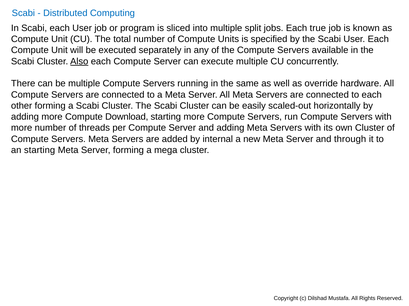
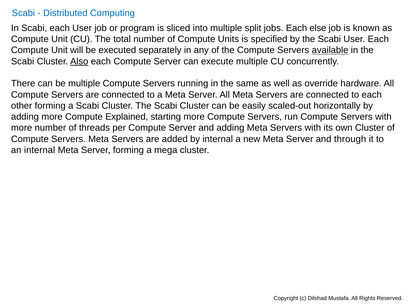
true: true -> else (318, 28)
available underline: none -> present (330, 50)
Download: Download -> Explained (127, 117)
an starting: starting -> internal (40, 150)
